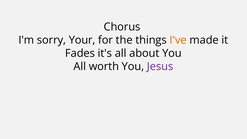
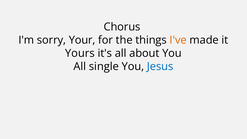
Fades: Fades -> Yours (80, 53)
worth: worth -> single (104, 66)
Jesus colour: purple -> blue (160, 66)
